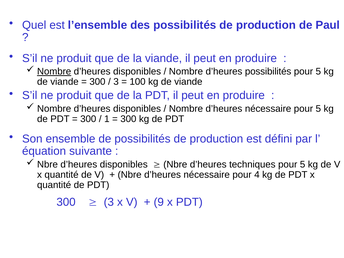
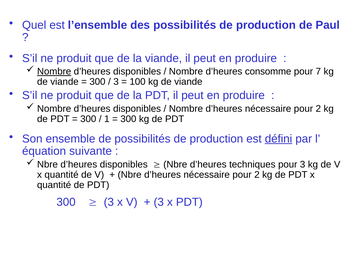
d’heures possibilités: possibilités -> consomme (268, 71)
5: 5 -> 7 (318, 71)
5: 5 -> 2 (318, 109)
défini underline: none -> present (279, 139)
5: 5 -> 3 (303, 164)
4: 4 -> 2 (257, 175)
9: 9 -> 3 (159, 202)
